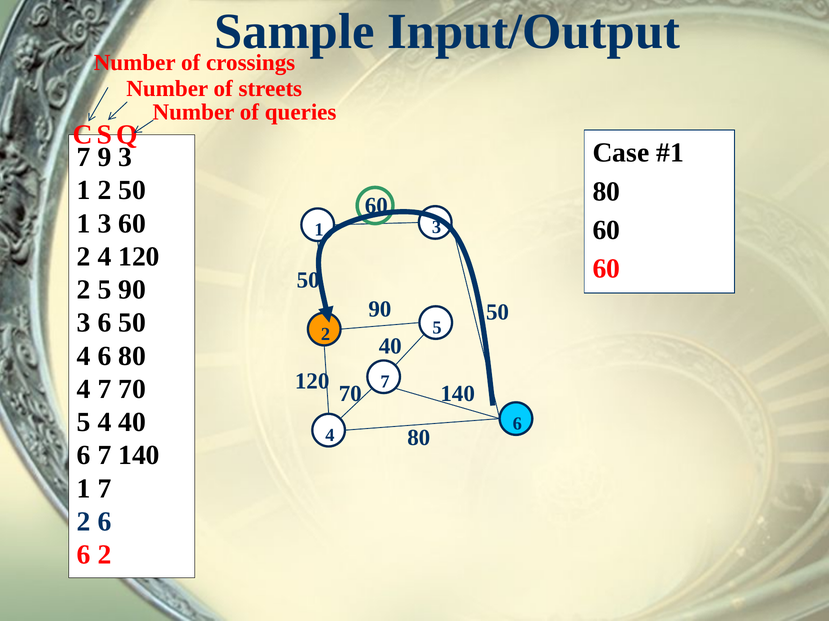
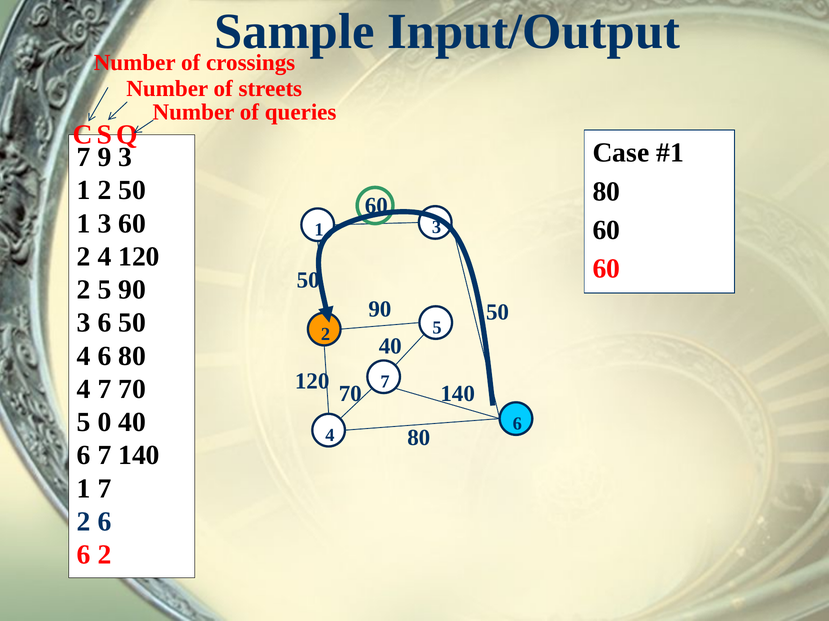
5 4: 4 -> 0 (104, 423)
